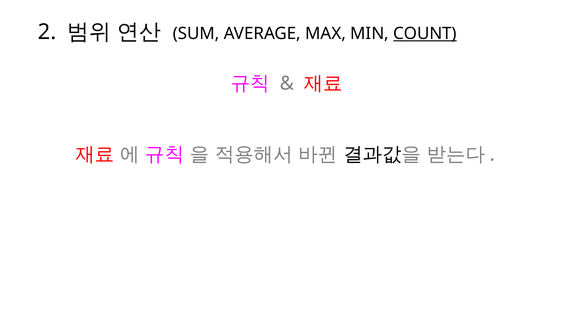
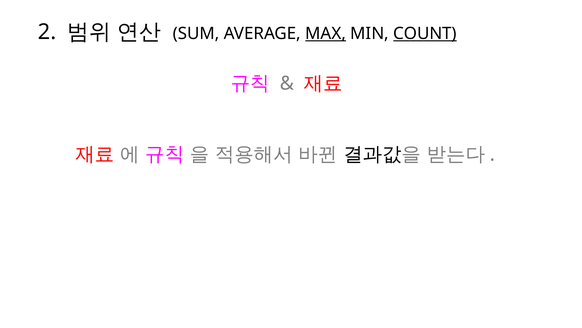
MAX underline: none -> present (326, 34)
